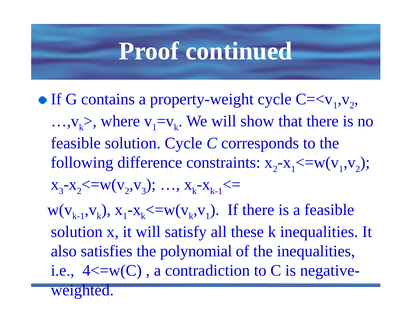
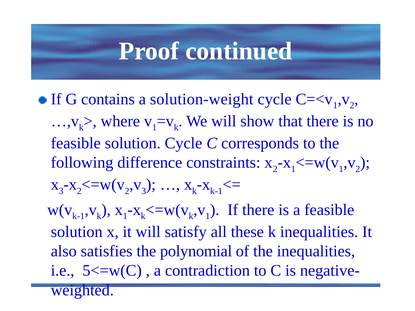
property-weight: property-weight -> solution-weight (202, 99)
4<=w(C: 4<=w(C -> 5<=w(C (112, 271)
